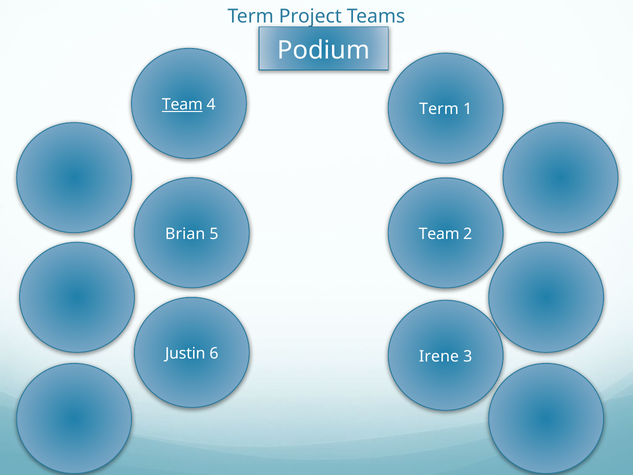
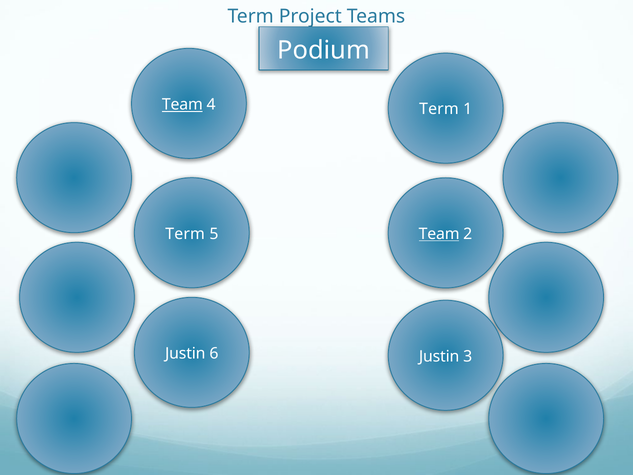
Brian: Brian -> Term (185, 234)
Team underline: none -> present (439, 234)
Irene: Irene -> Justin (439, 356)
